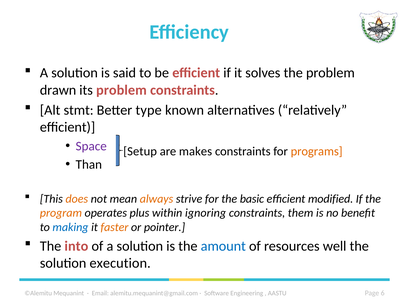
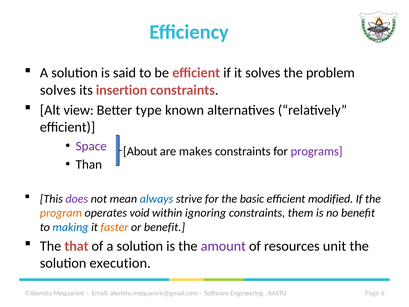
drawn: drawn -> solves (58, 90)
its problem: problem -> insertion (122, 90)
stmt: stmt -> view (79, 110)
Setup: Setup -> About (140, 151)
programs colour: orange -> purple (317, 151)
does colour: orange -> purple (77, 199)
always colour: orange -> blue (157, 199)
plus: plus -> void (140, 213)
or pointer: pointer -> benefit (164, 227)
into: into -> that (76, 246)
amount colour: blue -> purple (223, 246)
well: well -> unit (335, 246)
